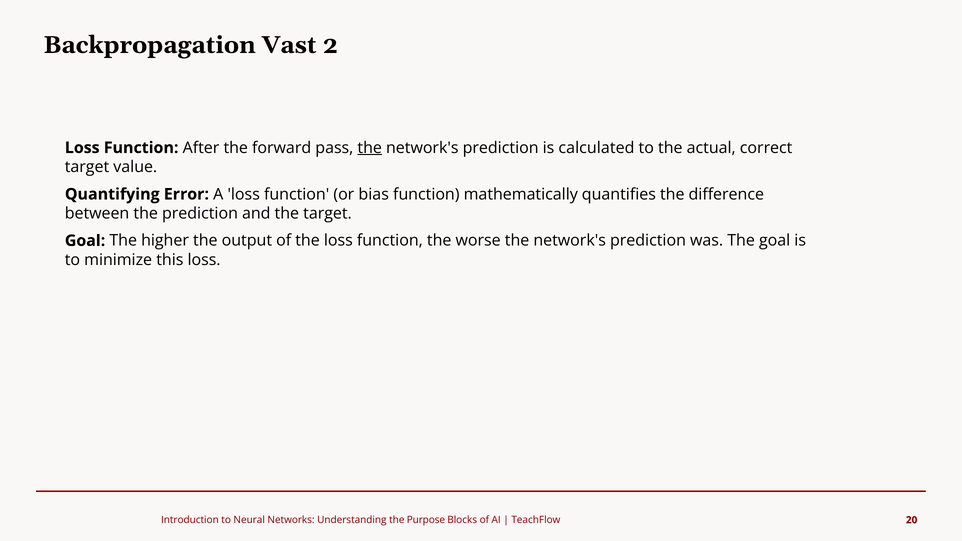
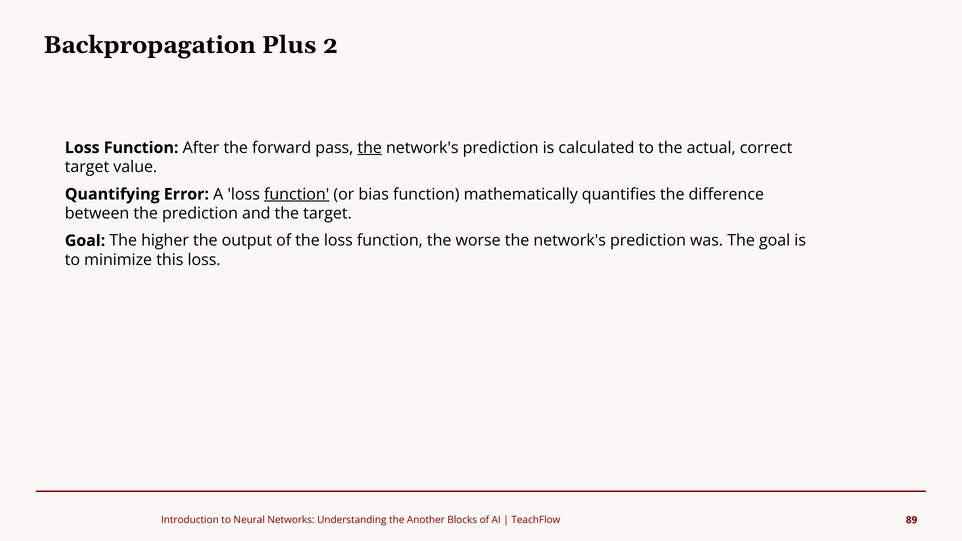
Vast: Vast -> Plus (289, 45)
function underline: none -> present (297, 194)
Purpose: Purpose -> Another (426, 520)
20: 20 -> 89 (912, 520)
